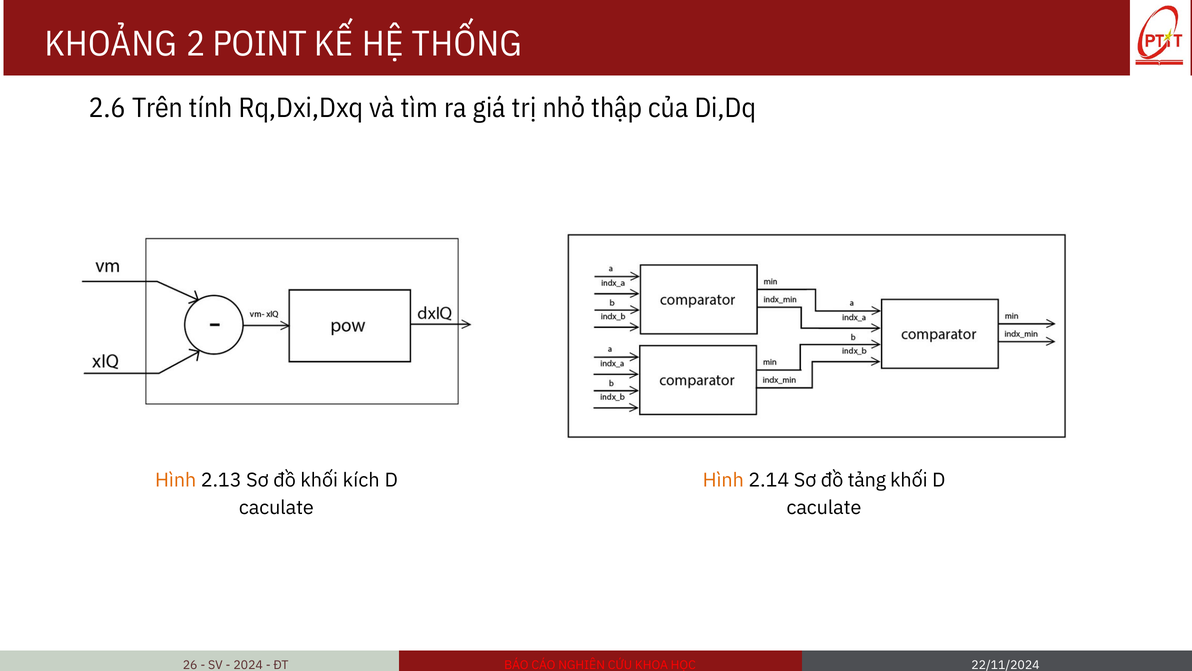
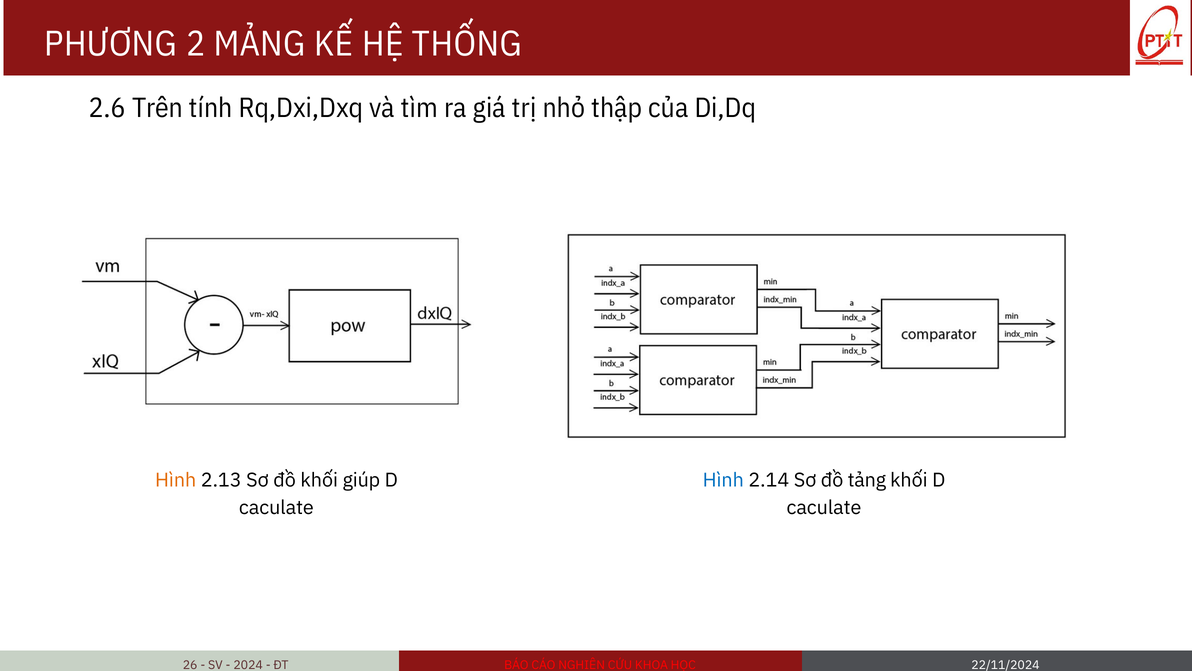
KHOẢNG: KHOẢNG -> PHƯƠNG (111, 44)
POINT: POINT -> MẢNG (260, 44)
kích: kích -> giúp (361, 480)
Hình colour: orange -> blue (723, 480)
